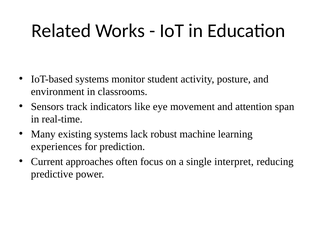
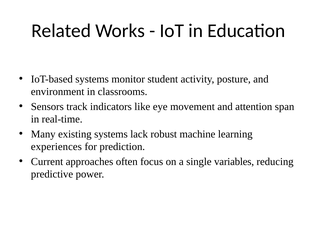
interpret: interpret -> variables (234, 161)
